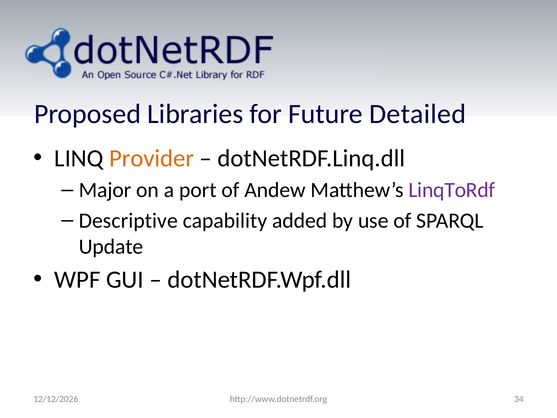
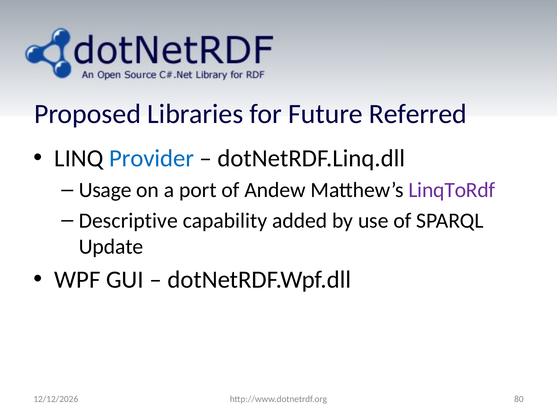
Detailed: Detailed -> Referred (418, 114)
Provider colour: orange -> blue (152, 158)
Major: Major -> Usage (105, 190)
34: 34 -> 80 (519, 399)
